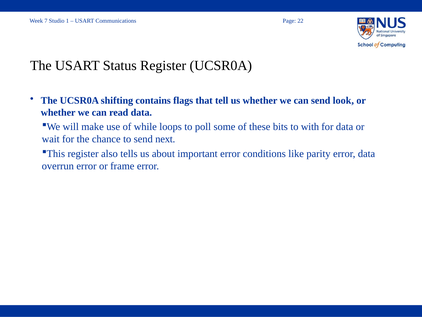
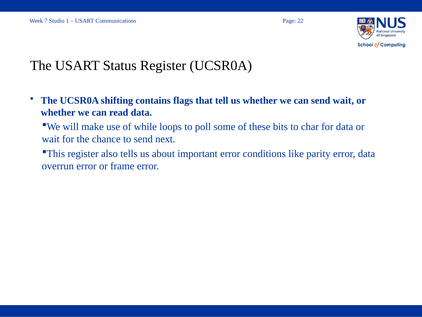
send look: look -> wait (343, 100)
with: with -> char (310, 127)
